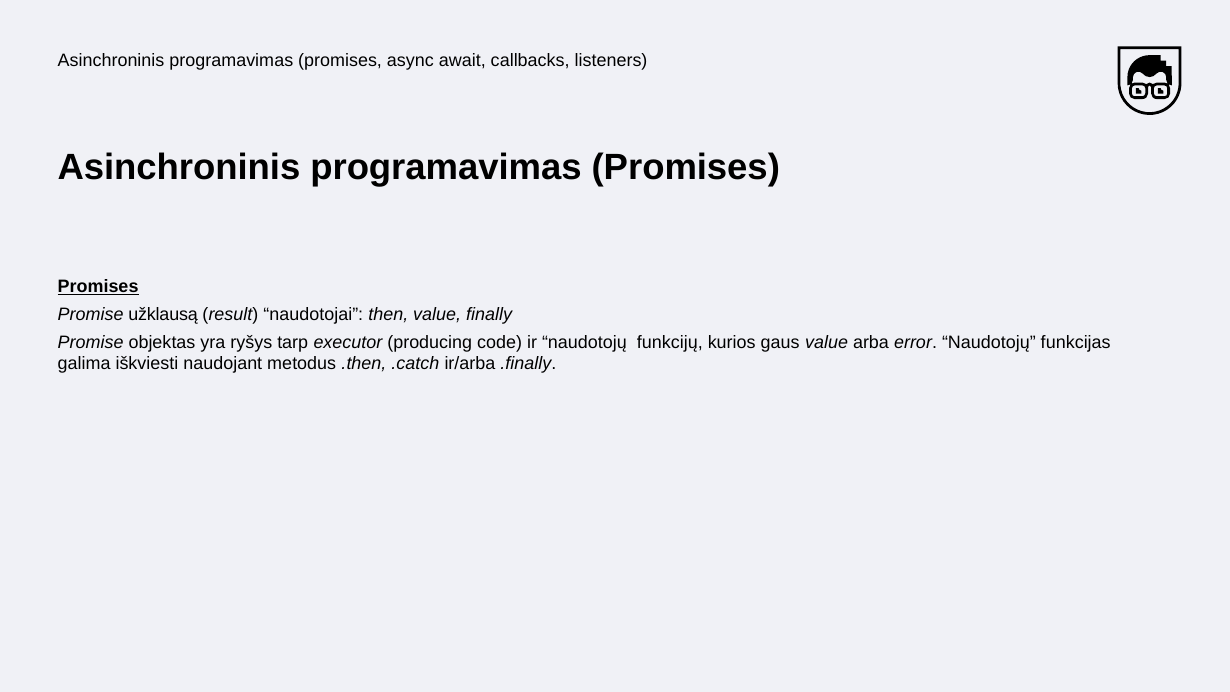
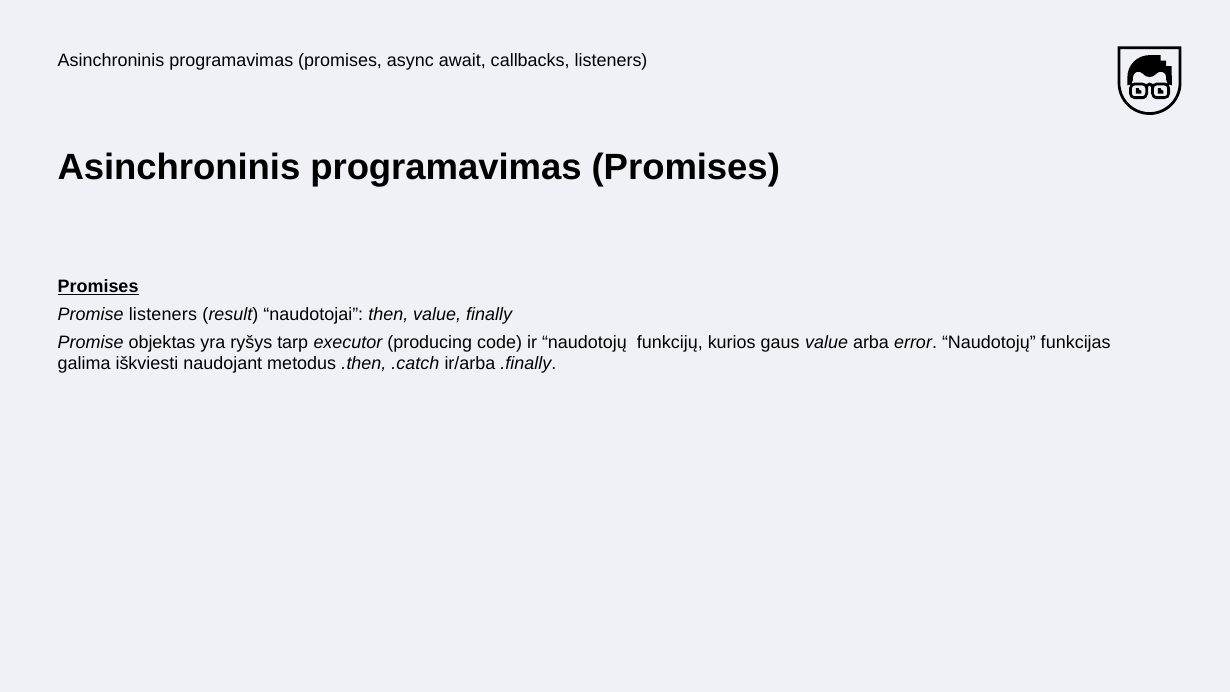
Promise užklausą: užklausą -> listeners (163, 314)
